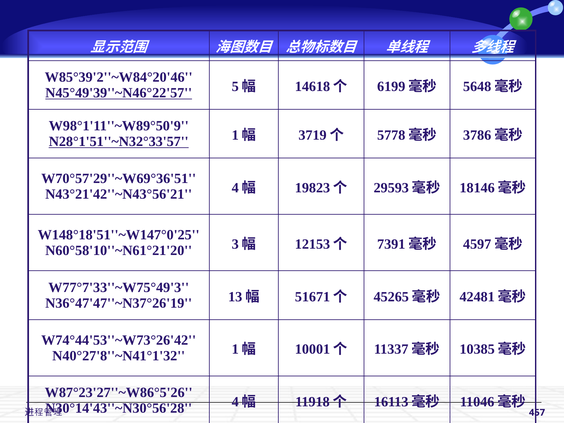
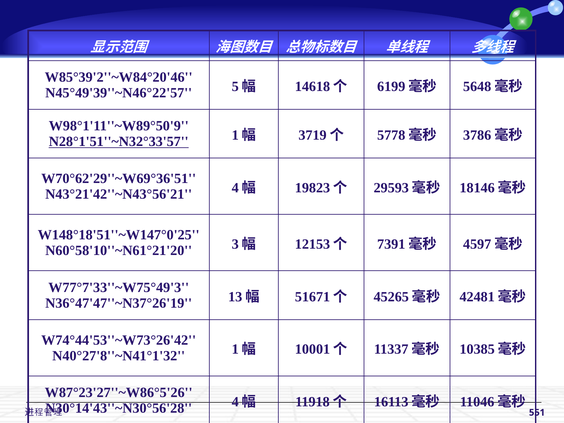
N45°49'39''~N46°22'57 underline: present -> none (119, 93)
W70°57'29''~W69°36'51: W70°57'29''~W69°36'51 -> W70°62'29''~W69°36'51 (119, 179)
457: 457 -> 551 (537, 413)
